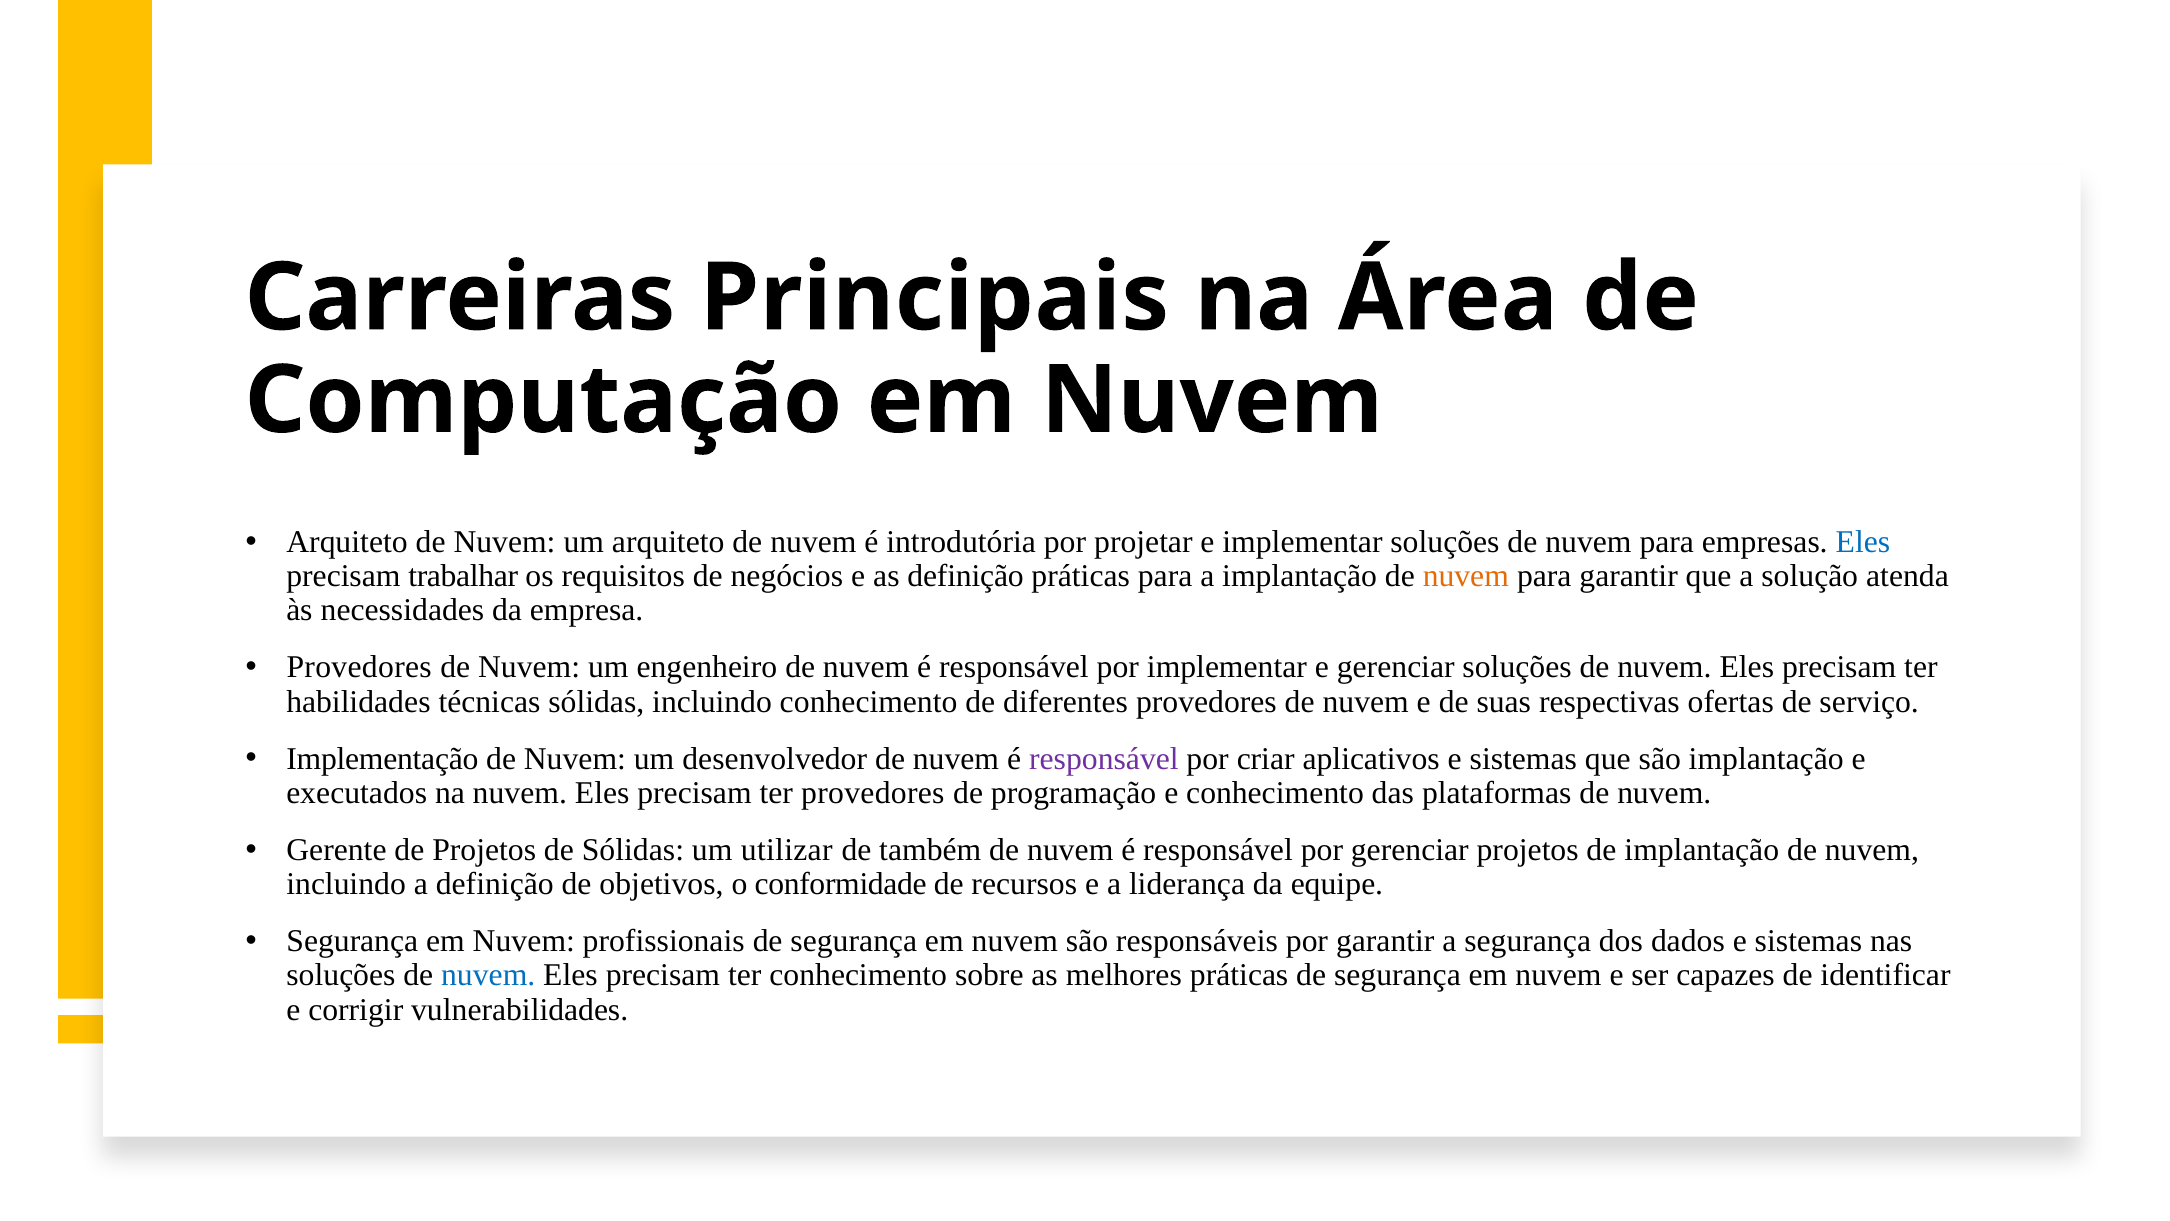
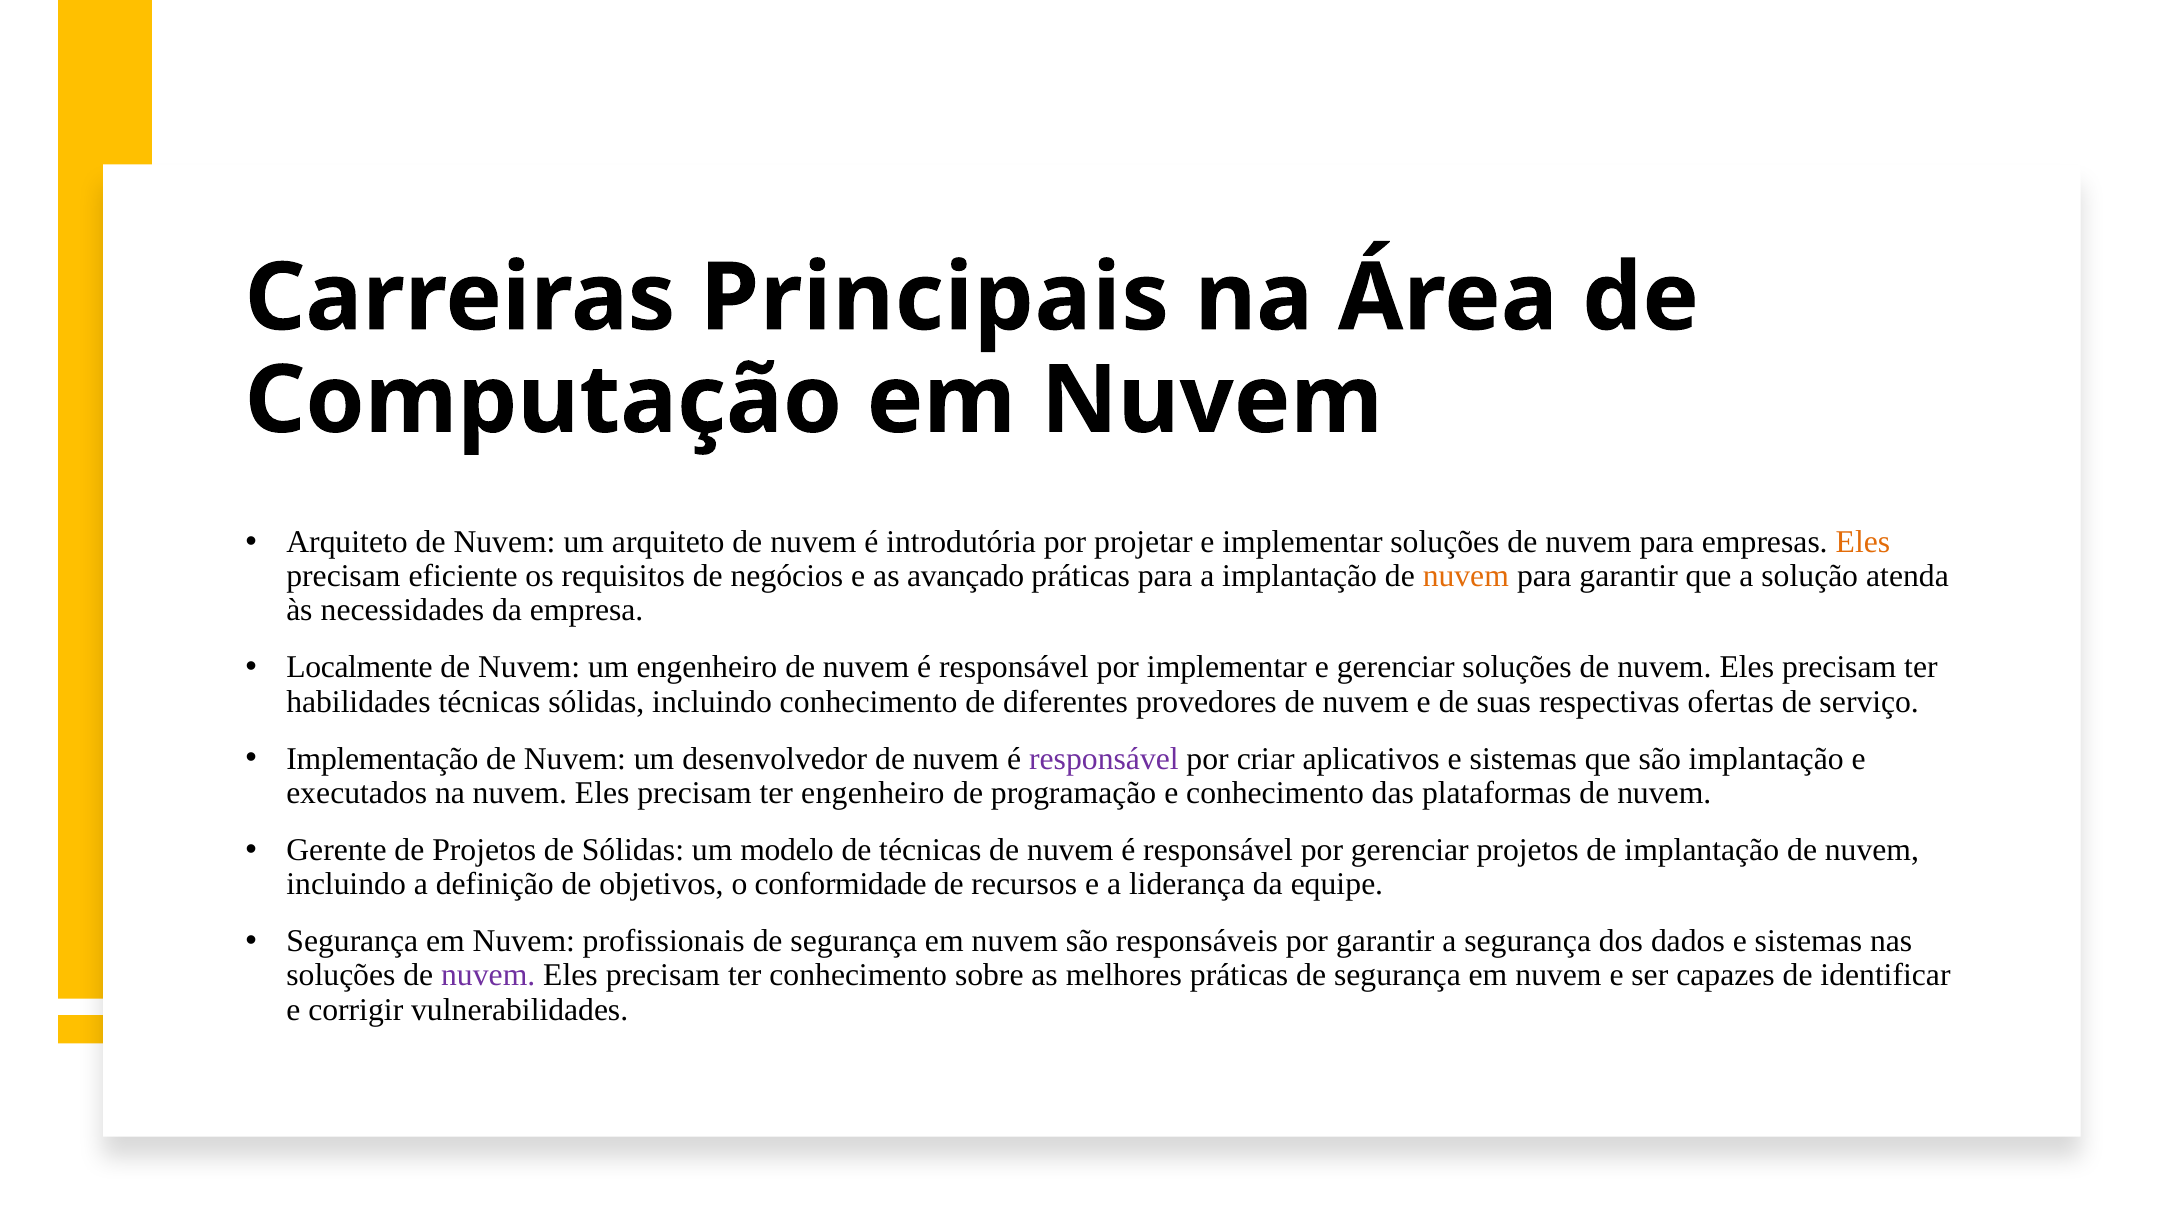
Eles colour: blue -> orange (1863, 542)
trabalhar: trabalhar -> eficiente (463, 576)
as definição: definição -> avançado (966, 576)
Provedores: Provedores -> Localmente (359, 667)
ter provedores: provedores -> engenheiro (873, 793)
utilizar: utilizar -> modelo (787, 850)
de também: também -> técnicas (930, 850)
nuvem colour: blue -> purple (488, 975)
